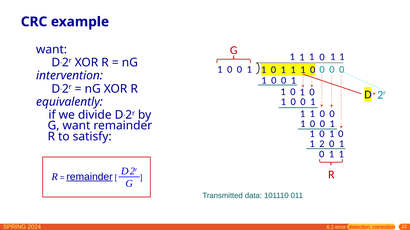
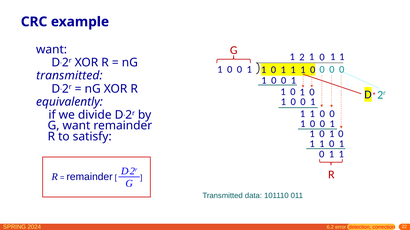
1: 1 -> 2 (302, 57)
intervention: intervention -> transmitted (69, 76)
2: 2 -> 1 (322, 144)
remainder underline: present -> none (90, 177)
